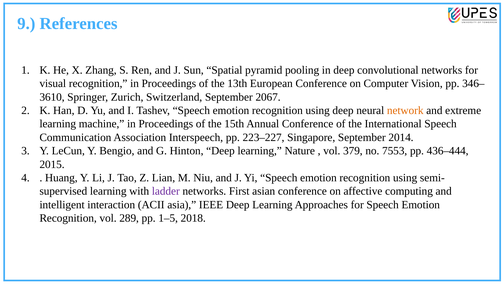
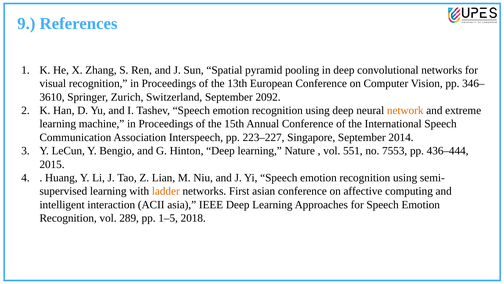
2067: 2067 -> 2092 (268, 97)
379: 379 -> 551 (353, 151)
ladder colour: purple -> orange (166, 191)
